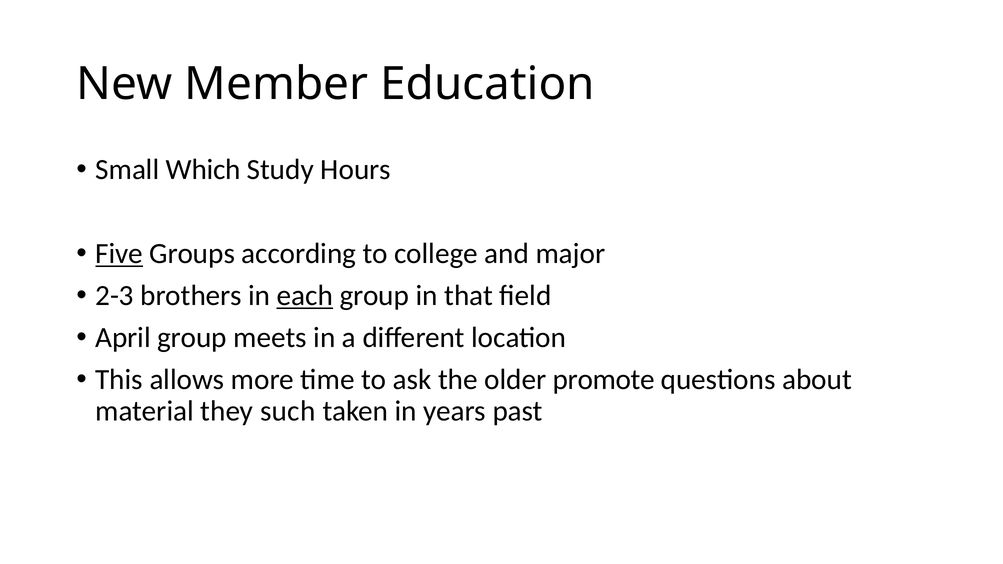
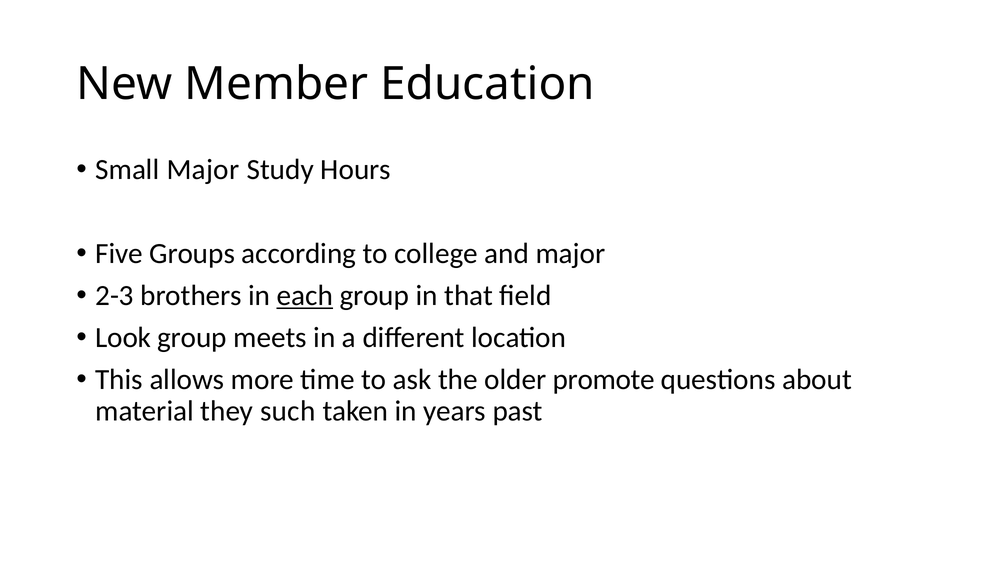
Small Which: Which -> Major (203, 170)
Five underline: present -> none (119, 254)
April: April -> Look (123, 338)
